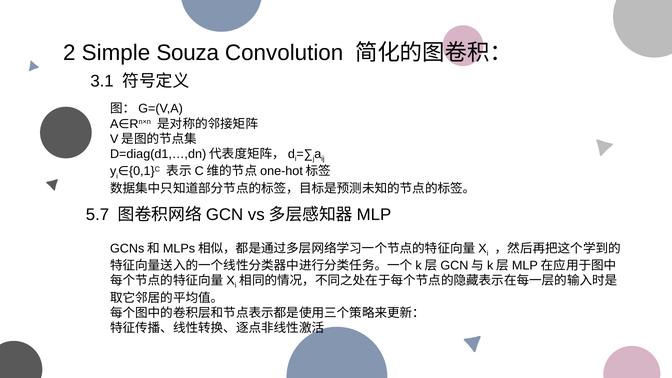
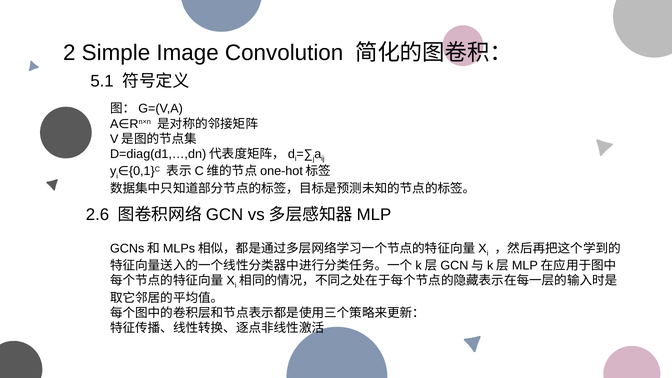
Souza: Souza -> Image (188, 53)
3.1: 3.1 -> 5.1 (102, 81)
5.7: 5.7 -> 2.6 (98, 215)
